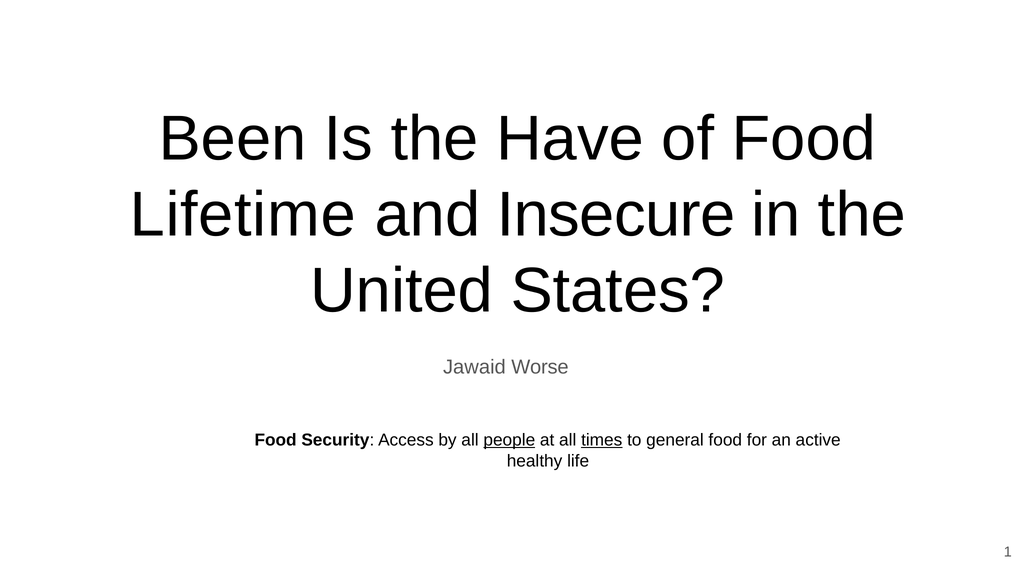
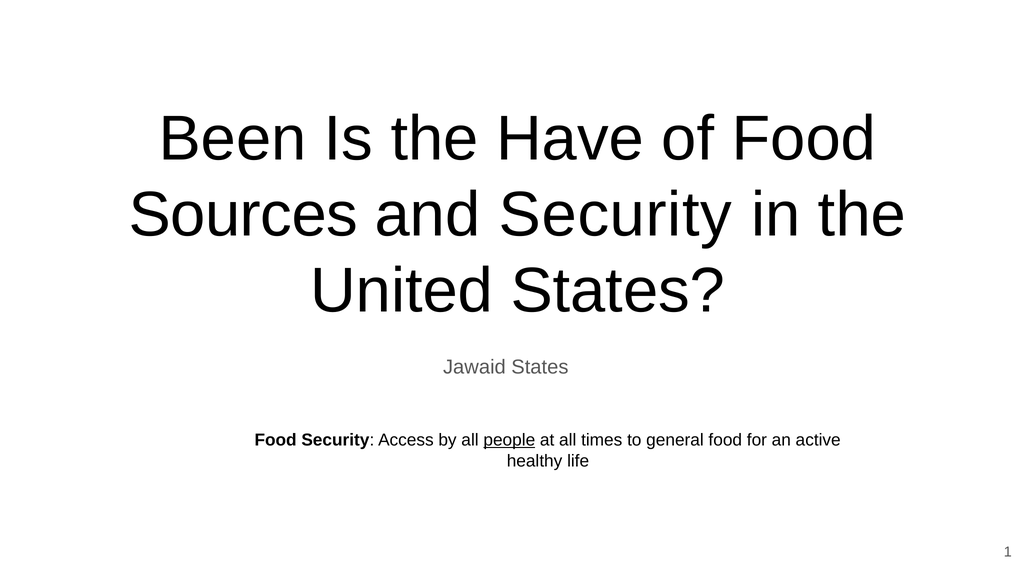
Lifetime: Lifetime -> Sources (243, 215)
and Insecure: Insecure -> Security (615, 215)
Jawaid Worse: Worse -> States (540, 367)
times underline: present -> none (602, 440)
